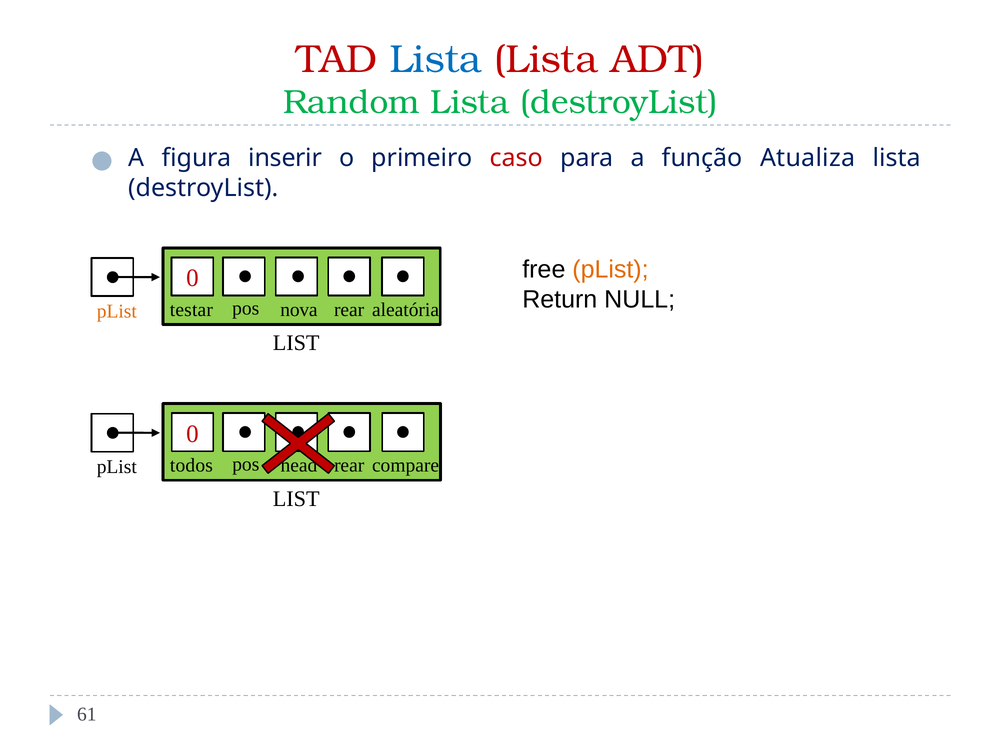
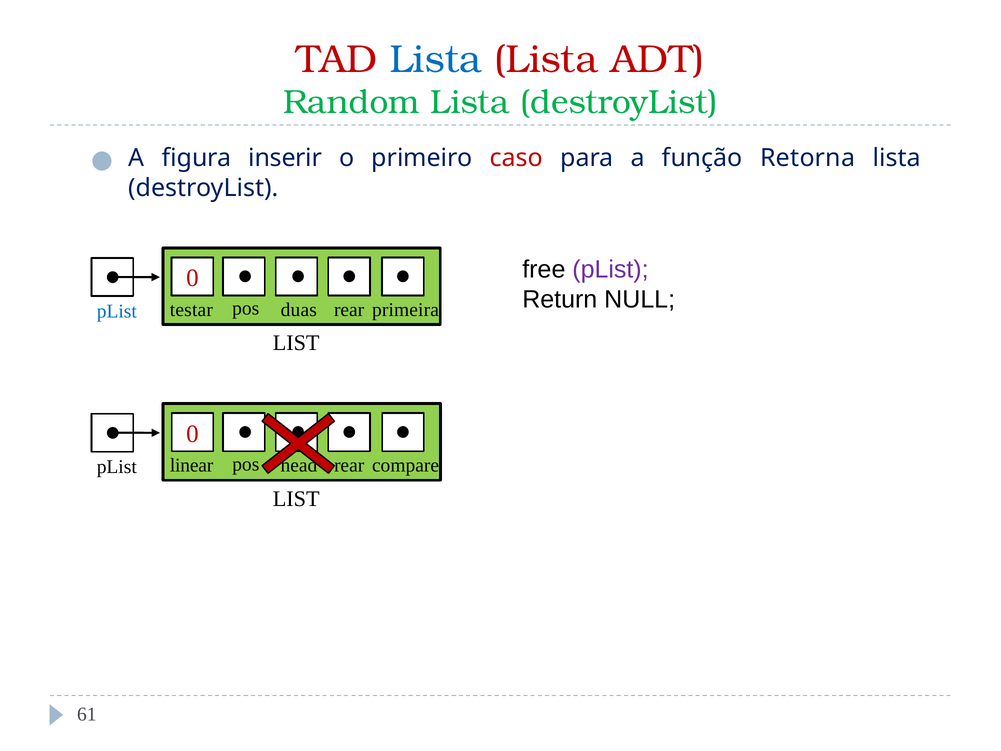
Atualiza: Atualiza -> Retorna (808, 158)
pList colour: orange -> purple (610, 270)
nova: nova -> duas (299, 310)
aleatória: aleatória -> primeira (405, 310)
pList colour: orange -> blue (117, 311)
todos: todos -> linear (192, 465)
